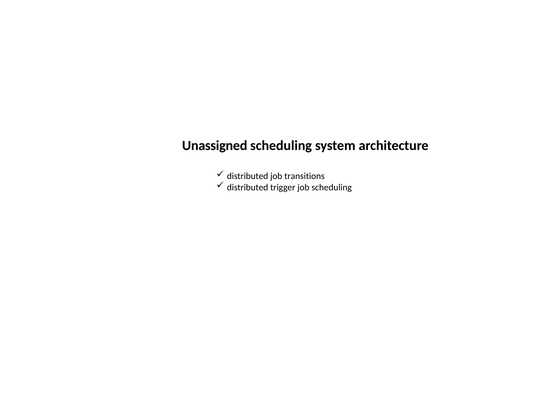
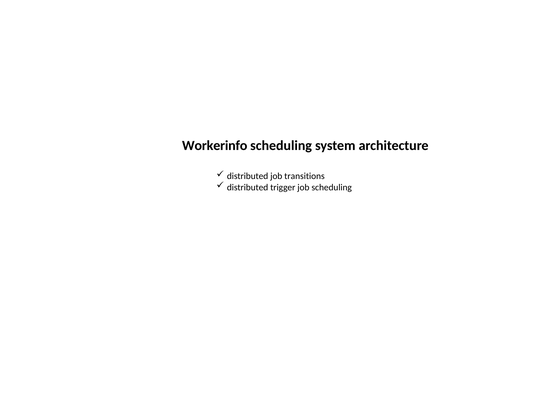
Unassigned: Unassigned -> Workerinfo (215, 146)
